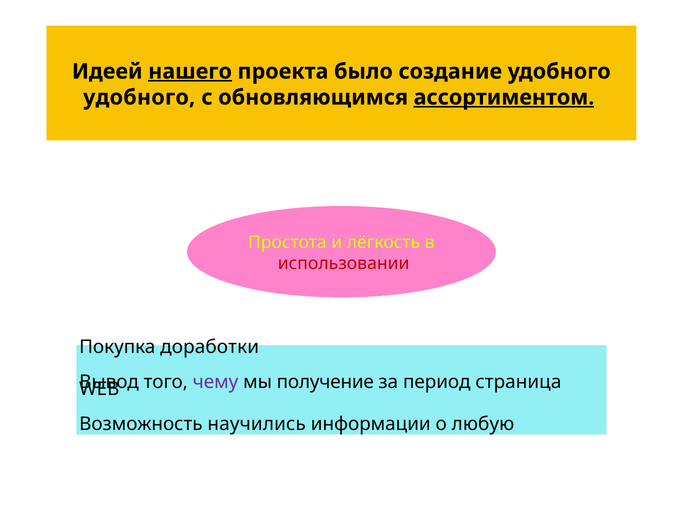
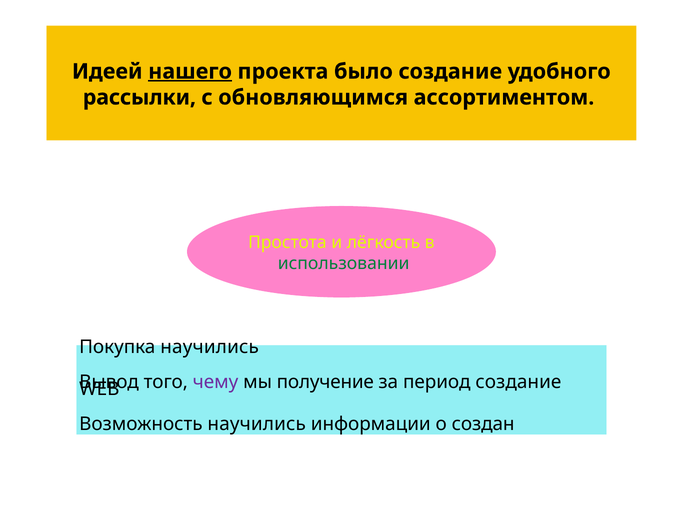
удобного: удобного -> рассылки (139, 97)
ассортиментом underline: present -> none (504, 97)
использовании colour: red -> green (344, 264)
Покупка доработки: доработки -> научились (210, 347)
период страница: страница -> создание (518, 382)
любую: любую -> создан (483, 424)
